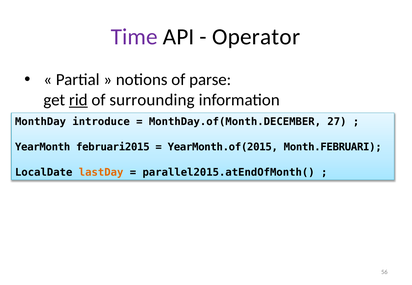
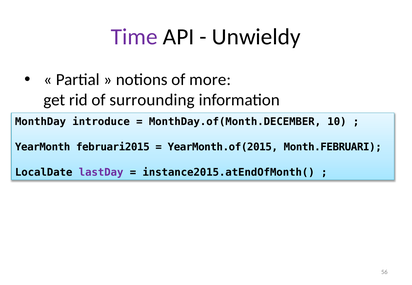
Operator: Operator -> Unwieldy (256, 37)
parse: parse -> more (210, 80)
rid underline: present -> none (78, 100)
27: 27 -> 10 (337, 122)
lastDay colour: orange -> purple (101, 173)
parallel2015.atEndOfMonth(: parallel2015.atEndOfMonth( -> instance2015.atEndOfMonth( (229, 173)
